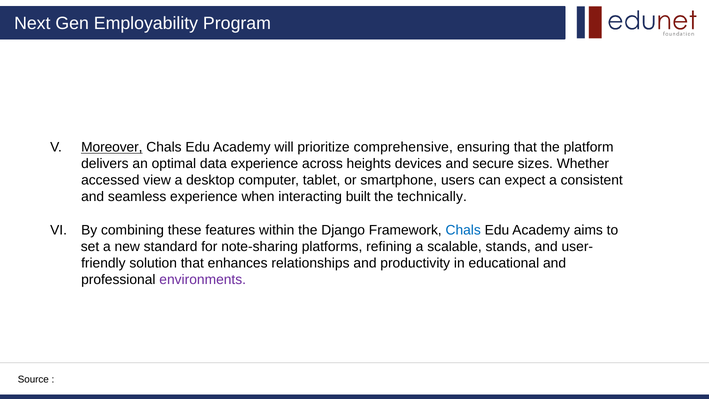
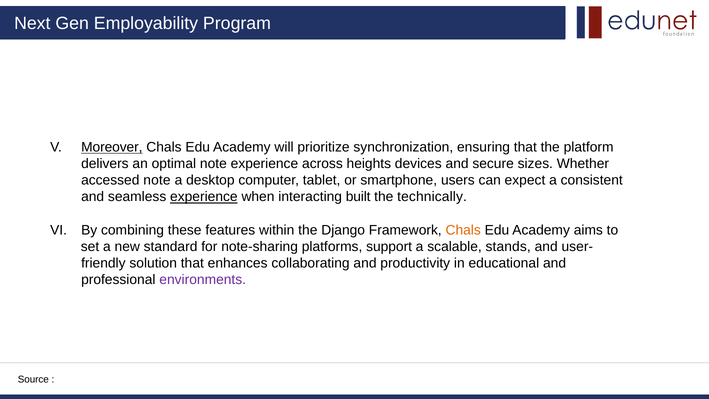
comprehensive: comprehensive -> synchronization (403, 147)
optimal data: data -> note (213, 164)
accessed view: view -> note (157, 180)
experience underline: none -> present (204, 197)
Chals colour: blue -> orange (463, 230)
refining: refining -> support (389, 247)
relationships: relationships -> collaborating (311, 263)
